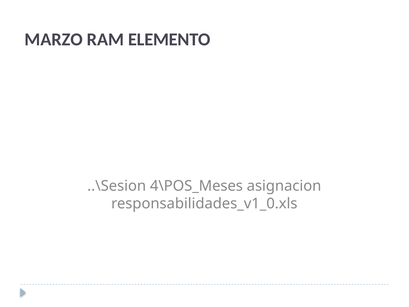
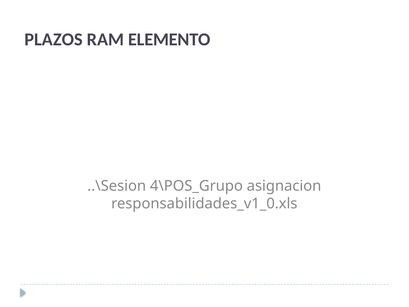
MARZO: MARZO -> PLAZOS (54, 39)
4\POS_Meses: 4\POS_Meses -> 4\POS_Grupo (196, 186)
